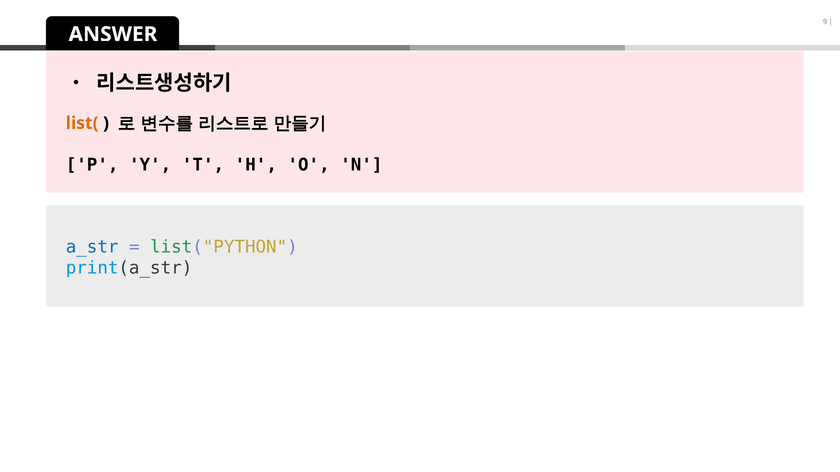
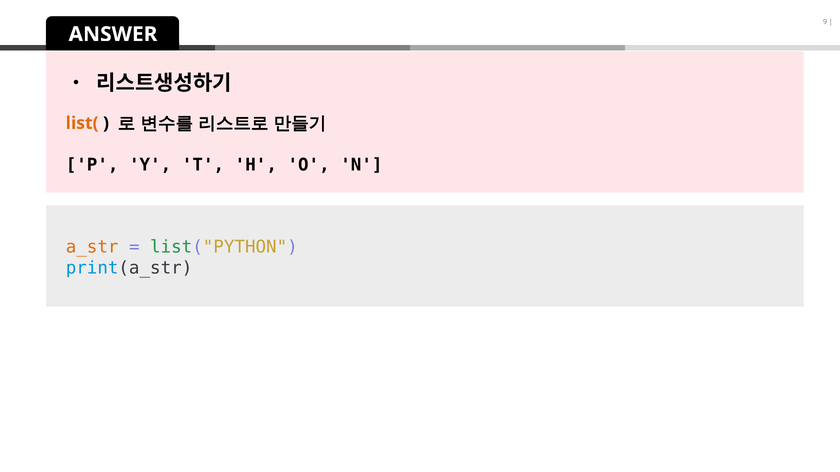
a_str colour: blue -> orange (92, 247)
